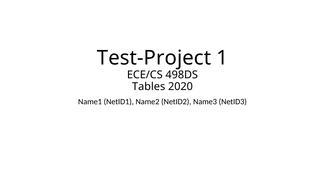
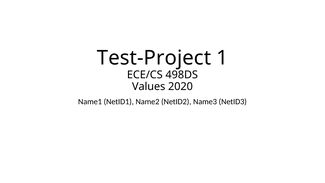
Tables: Tables -> Values (149, 86)
